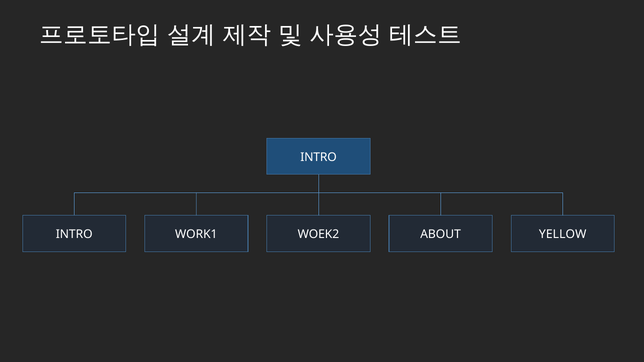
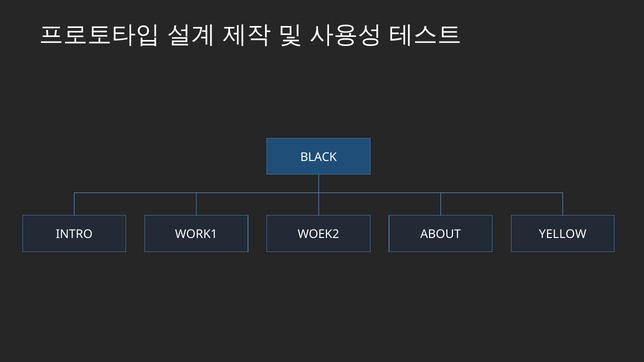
INTRO: INTRO -> BLACK (319, 157)
